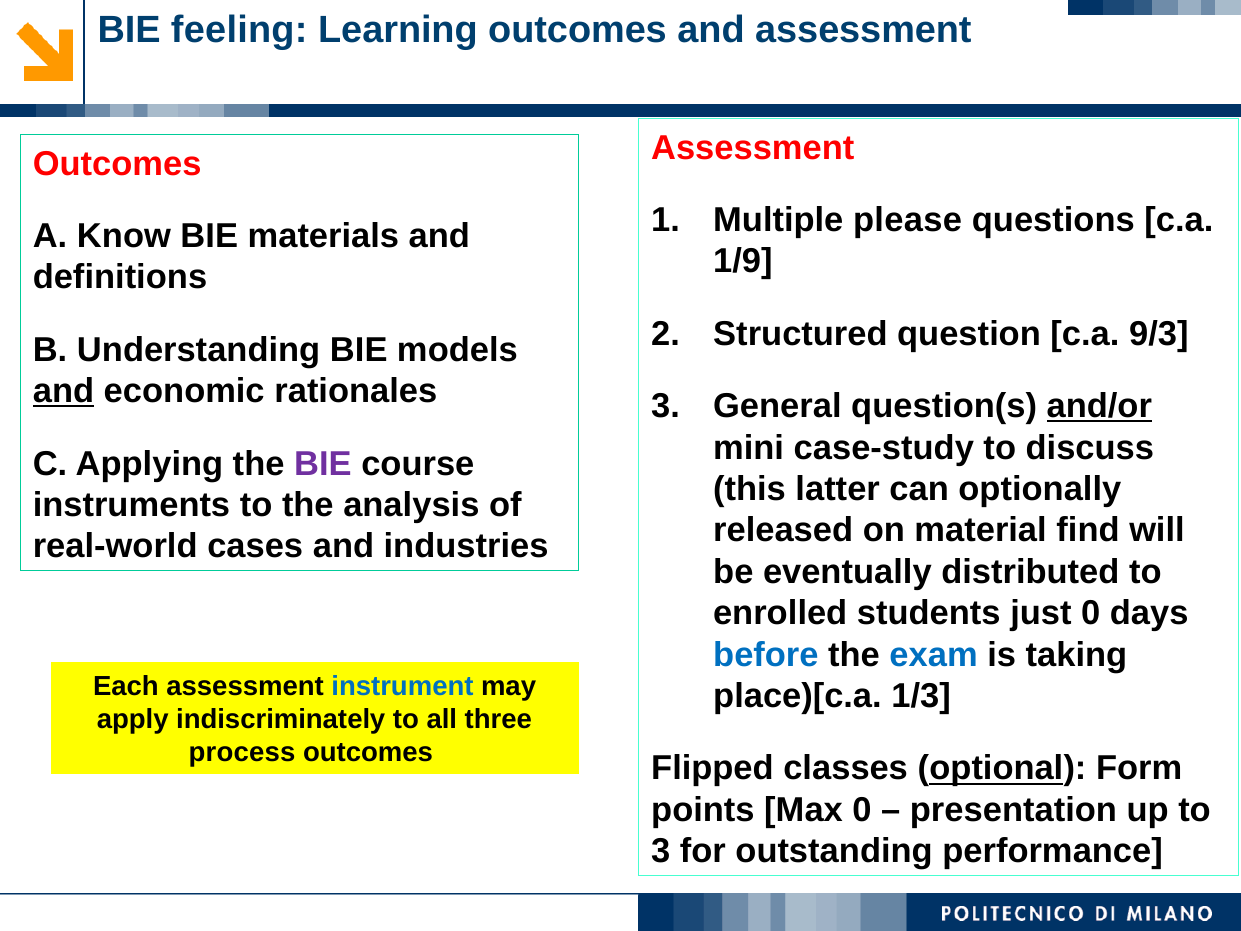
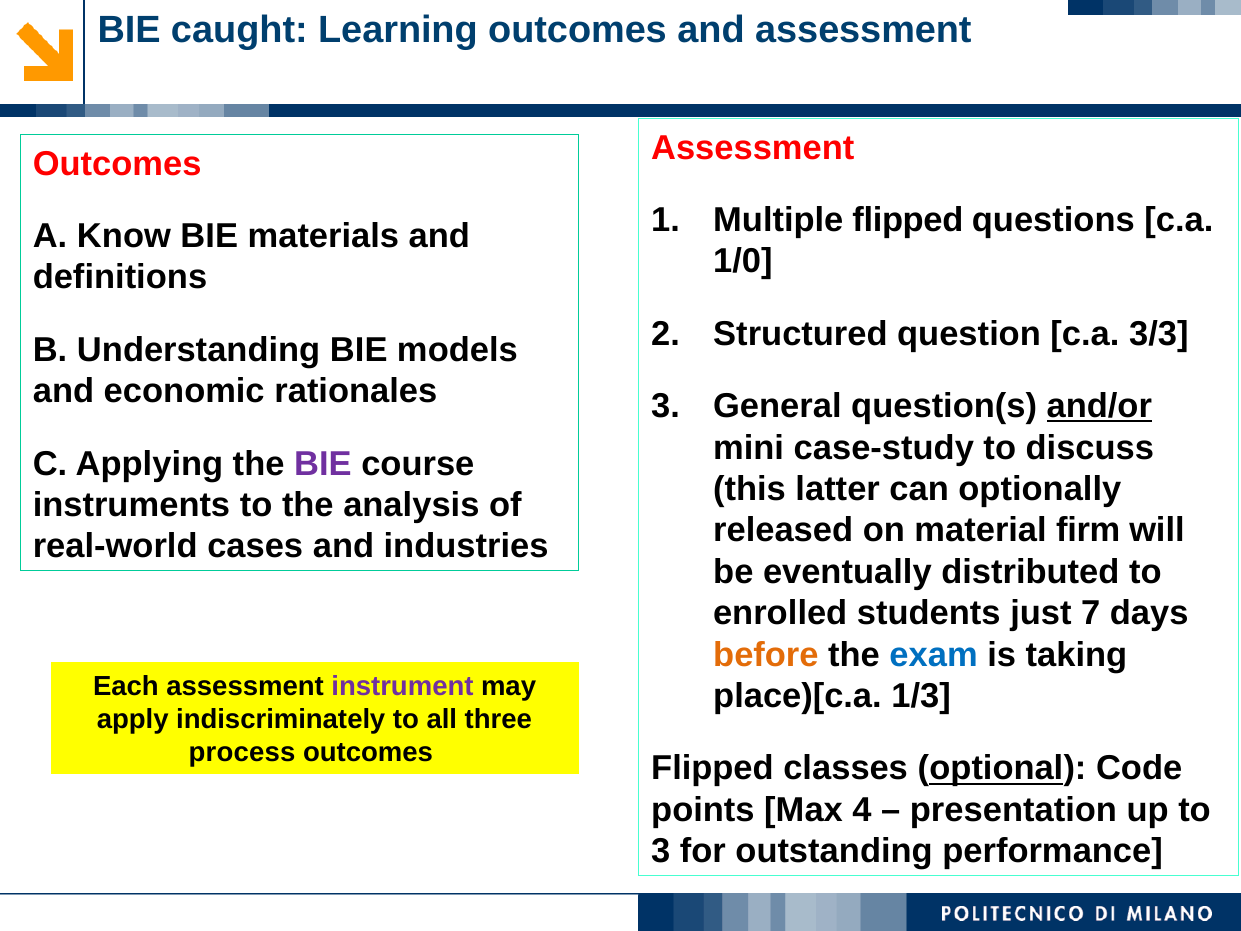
feeling: feeling -> caught (239, 30)
Multiple please: please -> flipped (908, 220)
1/9: 1/9 -> 1/0 (743, 261)
9/3: 9/3 -> 3/3 (1159, 334)
and underline: present -> none (63, 391)
find: find -> firm (1088, 530)
just 0: 0 -> 7 (1091, 613)
before colour: blue -> orange (766, 655)
instrument colour: blue -> purple (402, 686)
Form: Form -> Code (1139, 768)
Max 0: 0 -> 4 (862, 810)
